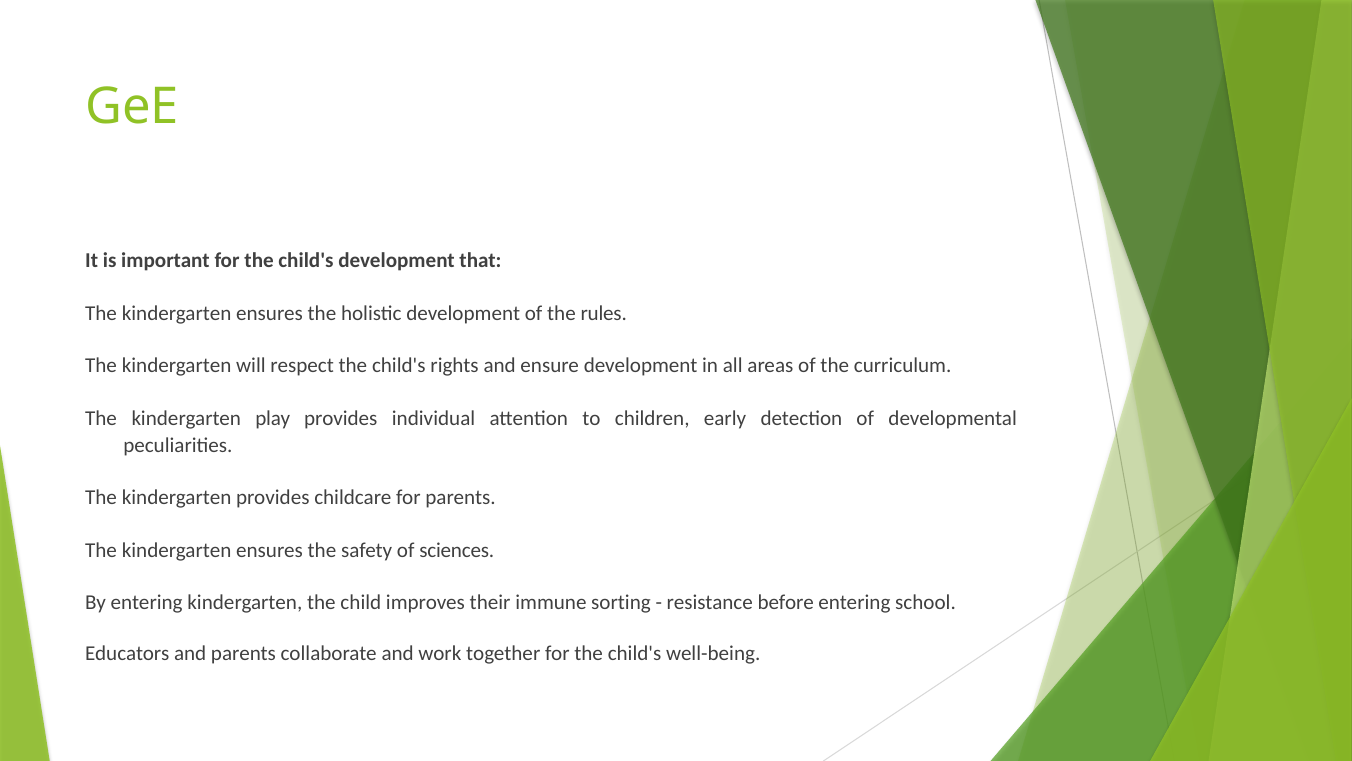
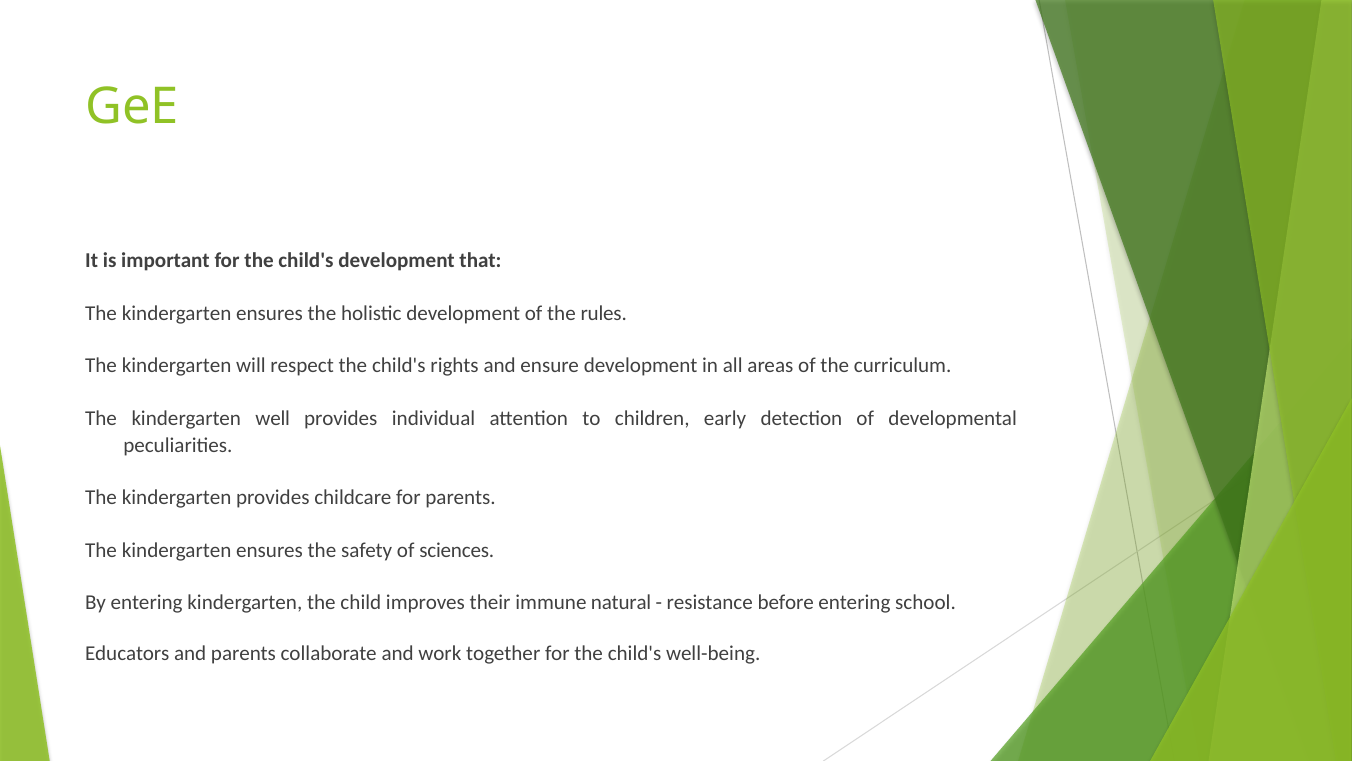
play: play -> well (273, 418)
sorting: sorting -> natural (621, 602)
